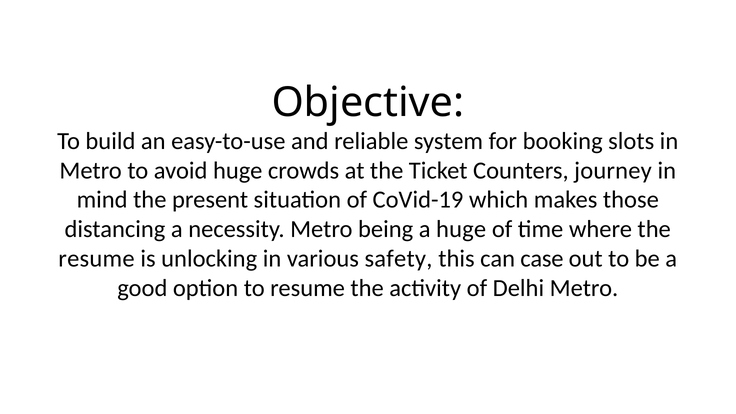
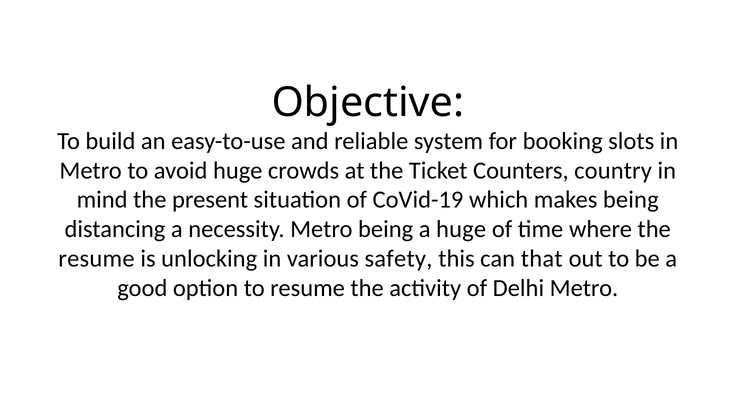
journey: journey -> country (613, 170)
makes those: those -> being (631, 200)
case: case -> that (542, 259)
